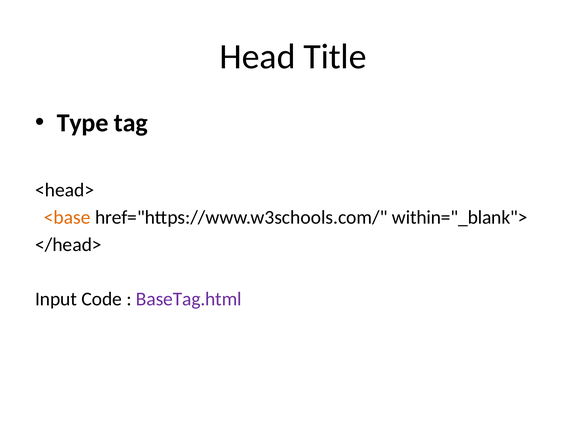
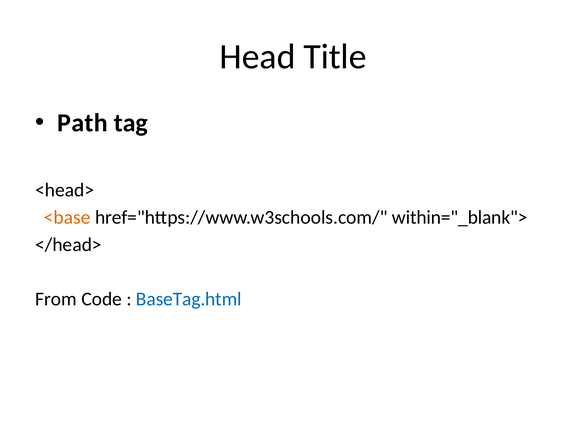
Type: Type -> Path (82, 123)
Input: Input -> From (56, 300)
BaseTag.html colour: purple -> blue (189, 300)
